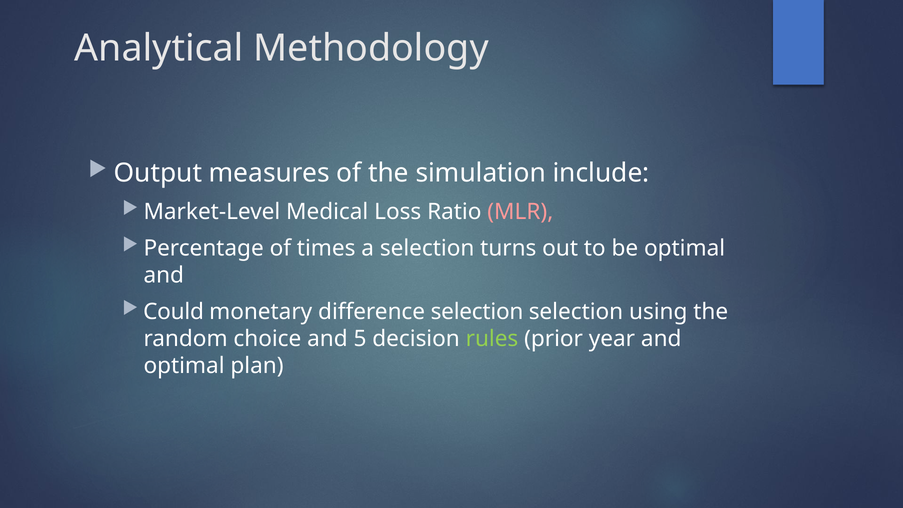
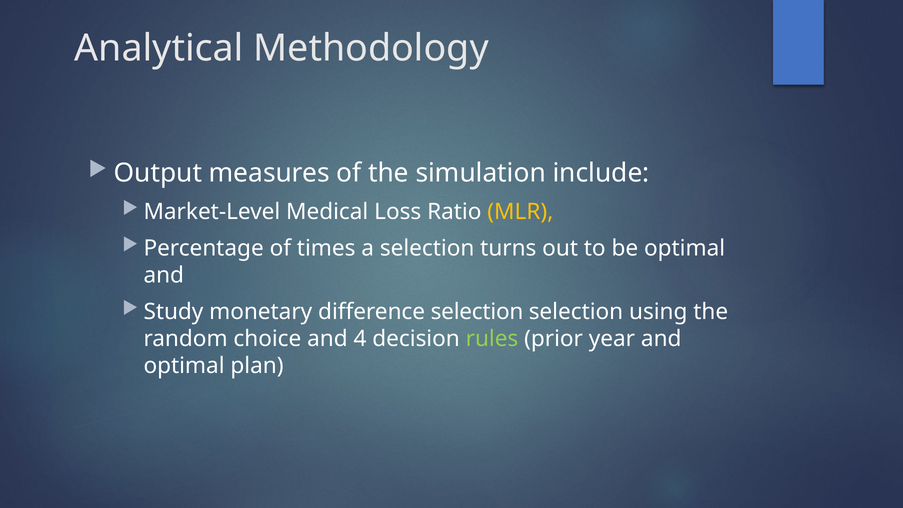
MLR colour: pink -> yellow (520, 212)
Could: Could -> Study (173, 312)
5: 5 -> 4 (360, 339)
